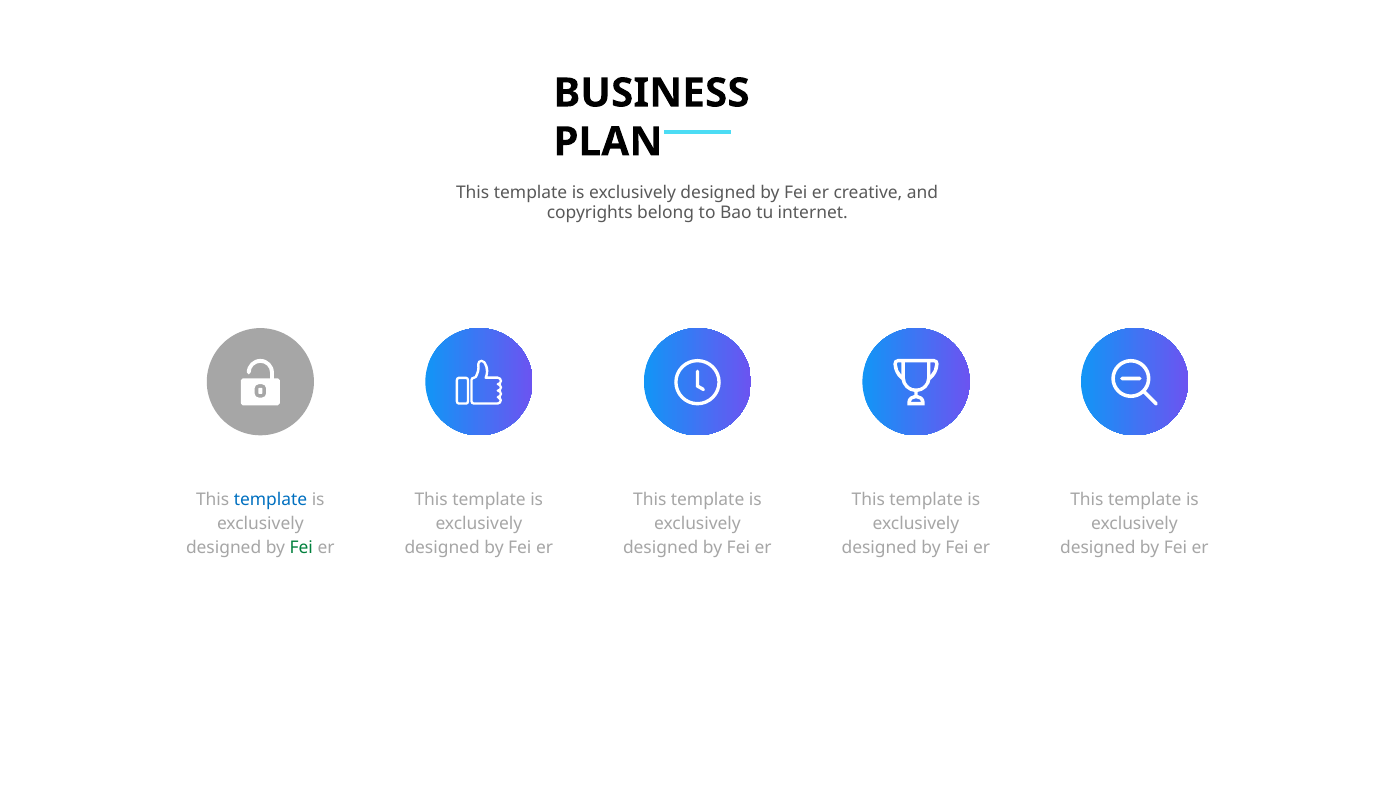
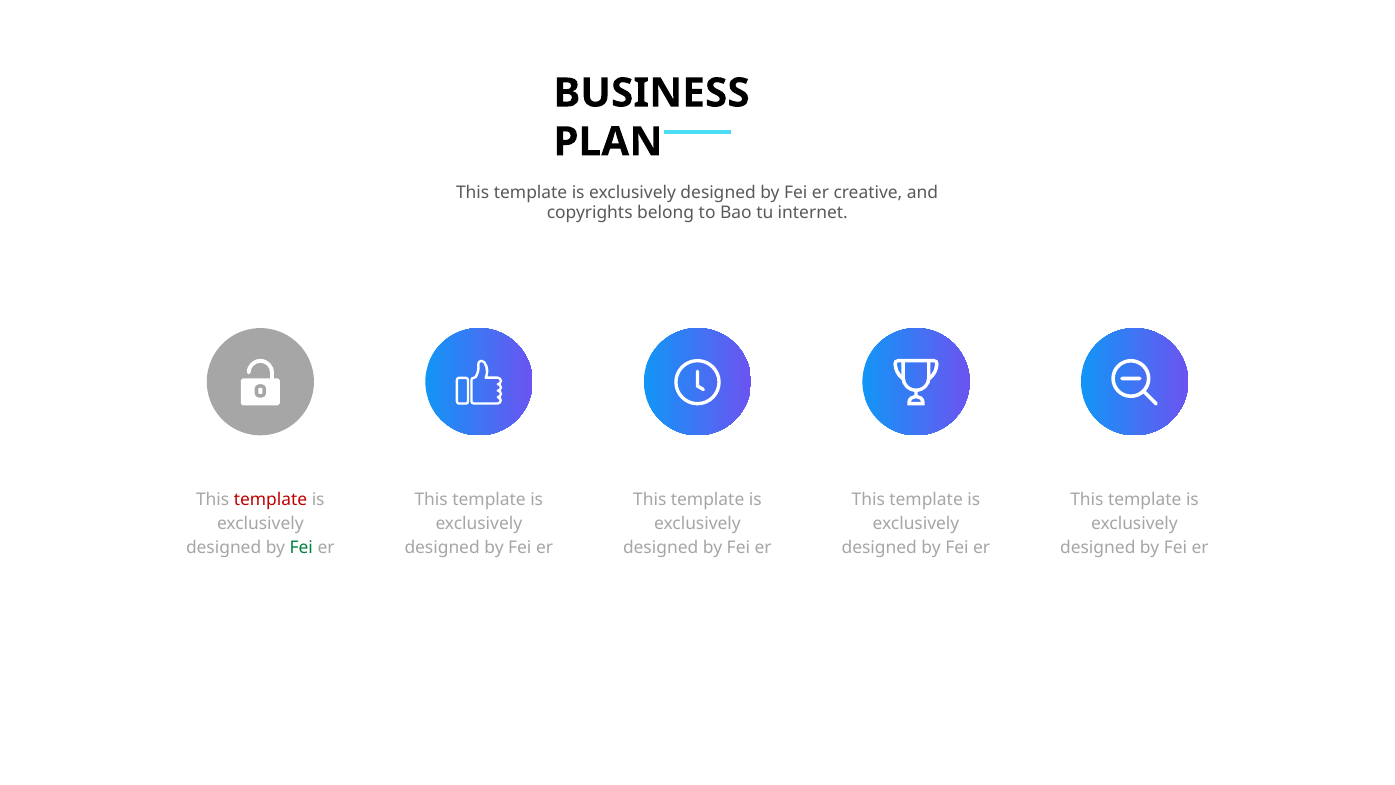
template colour: blue -> red (271, 500)
